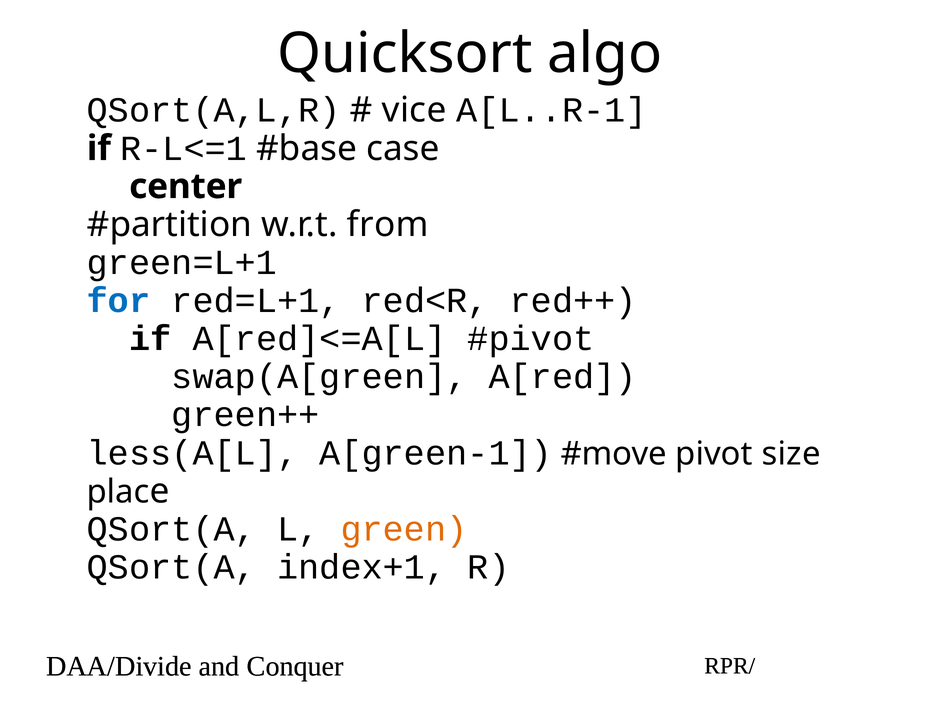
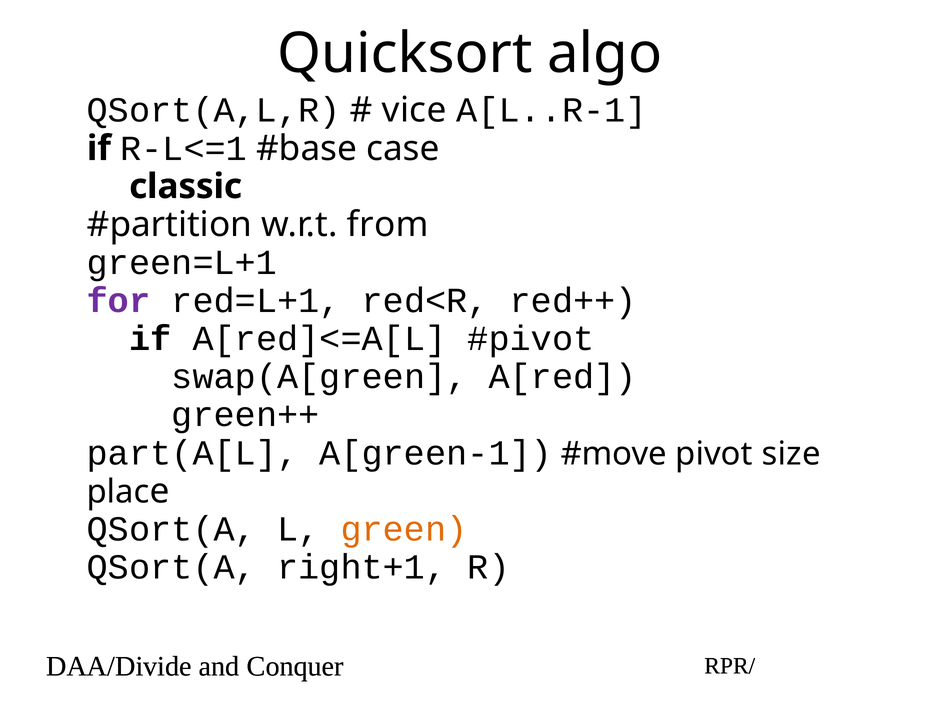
center: center -> classic (186, 186)
for colour: blue -> purple (119, 301)
less(A[L: less(A[L -> part(A[L (193, 453)
index+1: index+1 -> right+1 (362, 567)
